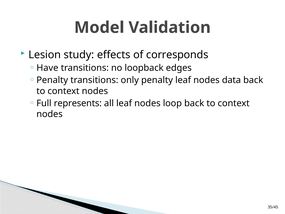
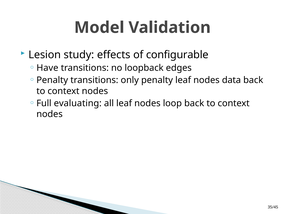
corresponds: corresponds -> configurable (177, 55)
represents: represents -> evaluating (78, 103)
